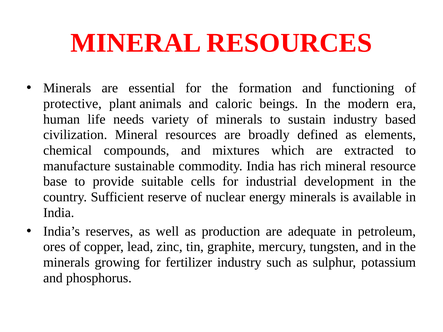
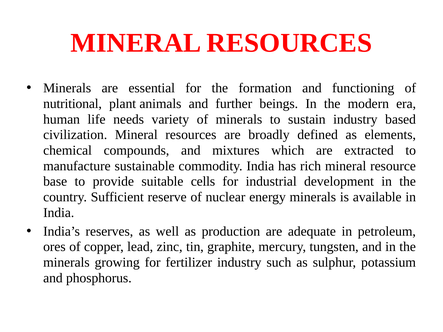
protective: protective -> nutritional (73, 104)
caloric: caloric -> further (234, 104)
